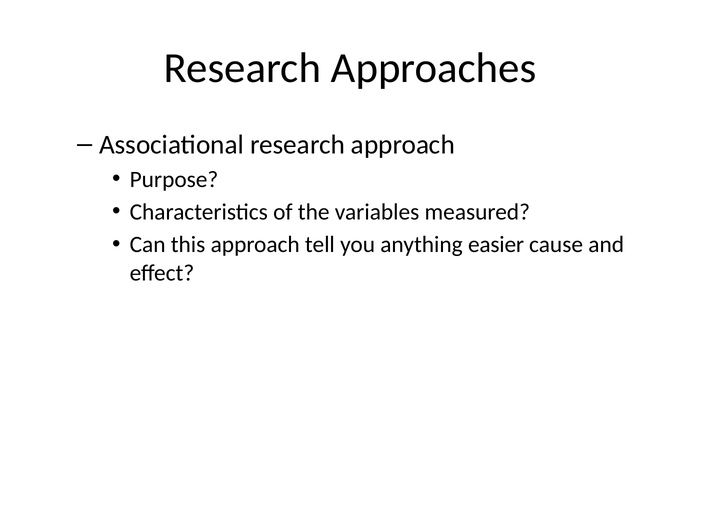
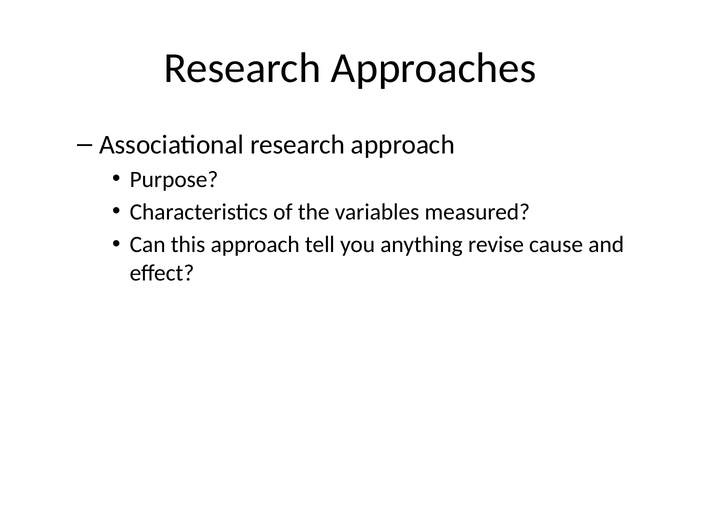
easier: easier -> revise (496, 245)
